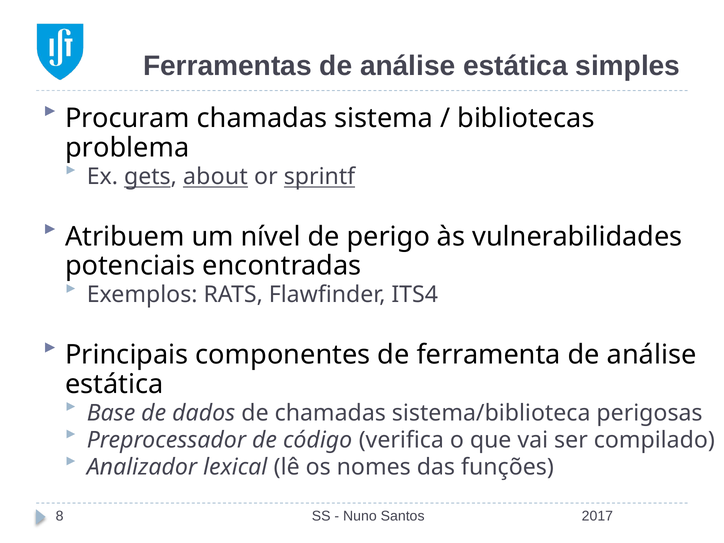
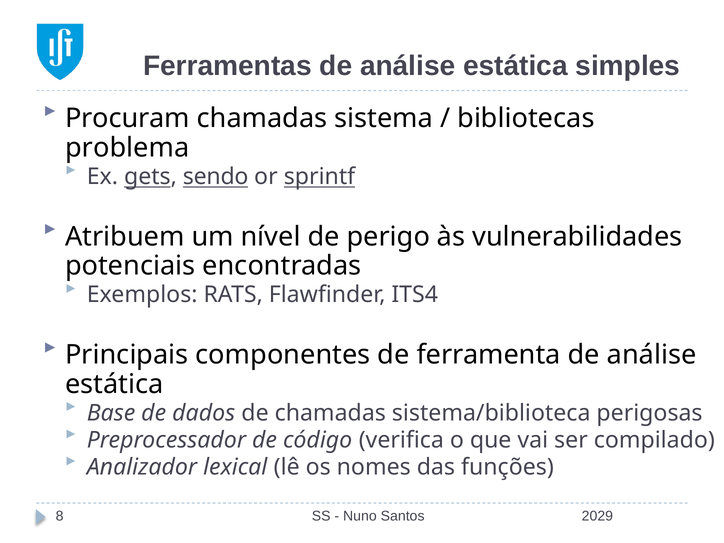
about: about -> sendo (216, 176)
2017: 2017 -> 2029 (597, 516)
